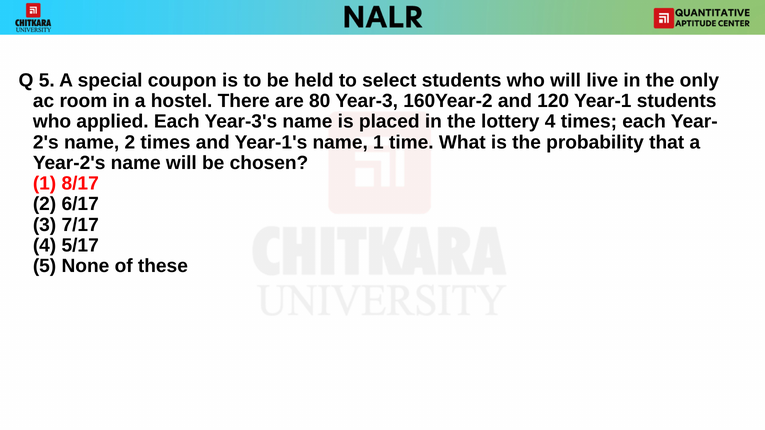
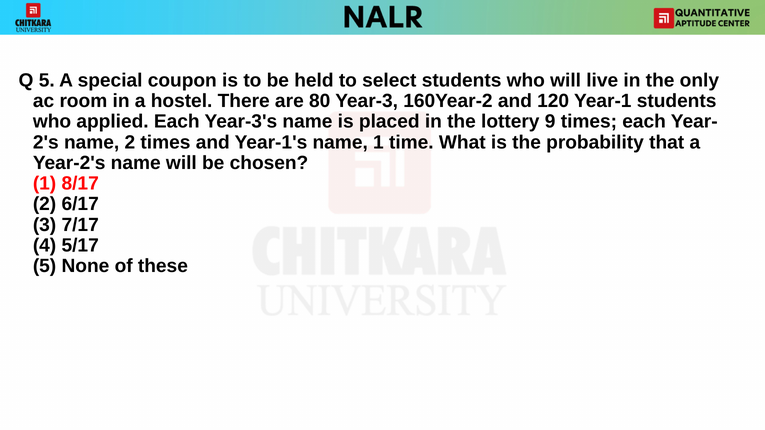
lottery 4: 4 -> 9 (550, 122)
